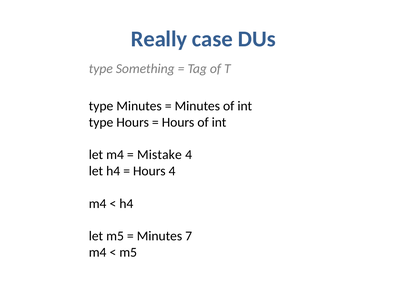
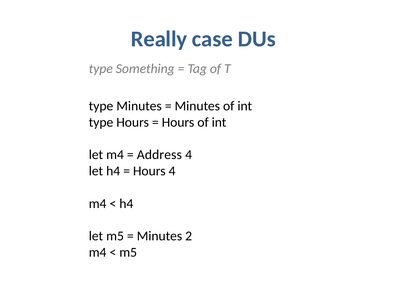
Mistake: Mistake -> Address (159, 155)
7: 7 -> 2 (189, 236)
